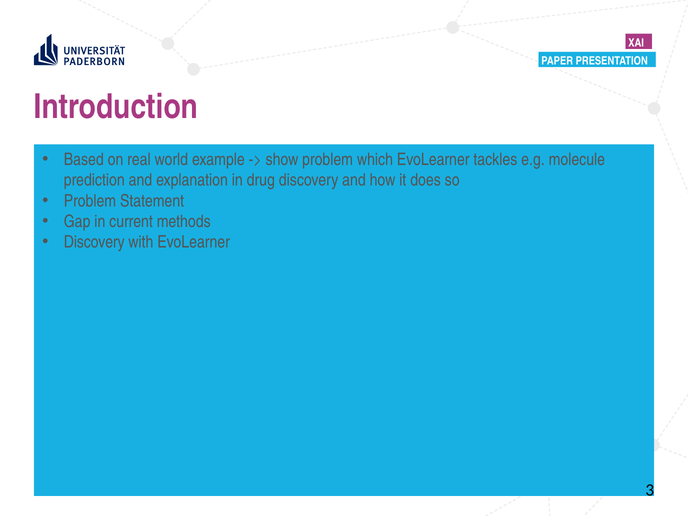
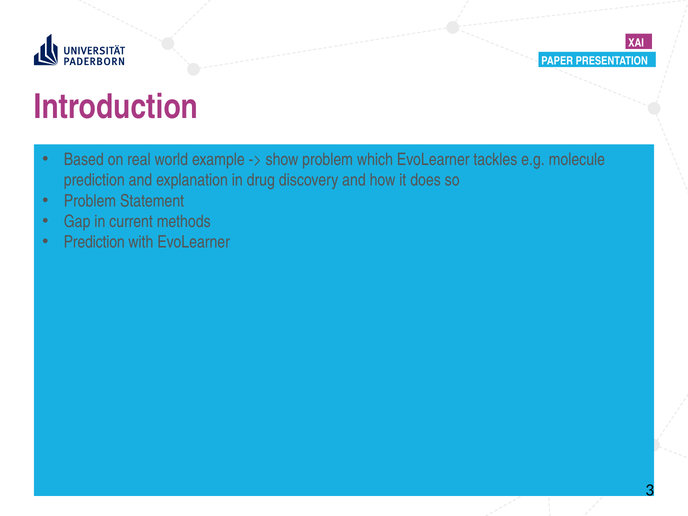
Discovery: Discovery -> Prediction (94, 242)
